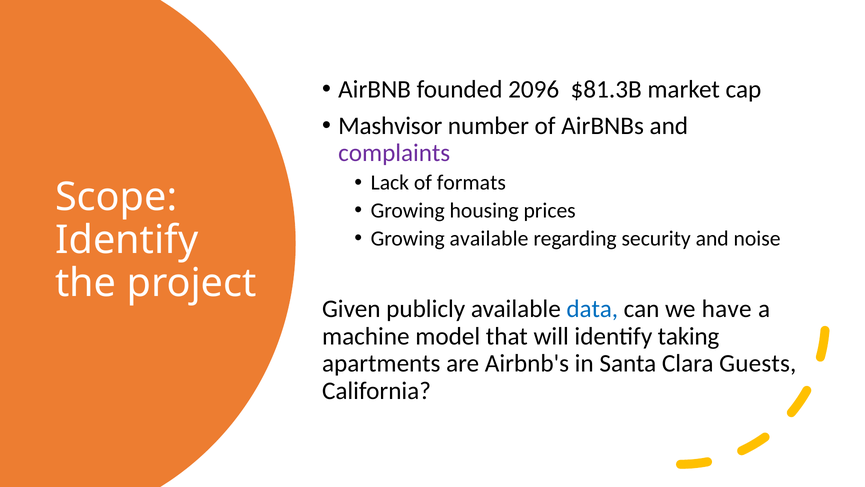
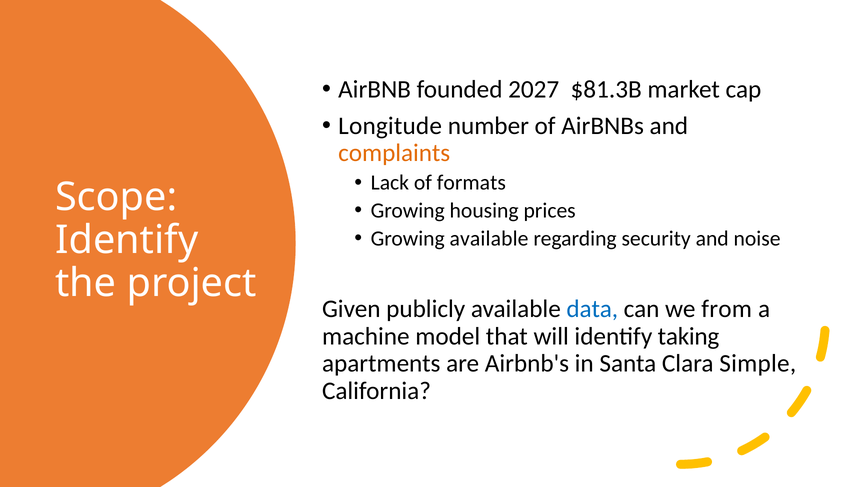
2096: 2096 -> 2027 (534, 89)
Mashvisor: Mashvisor -> Longitude (390, 126)
complaints colour: purple -> orange (394, 153)
have: have -> from (727, 309)
Guests: Guests -> Simple (758, 363)
